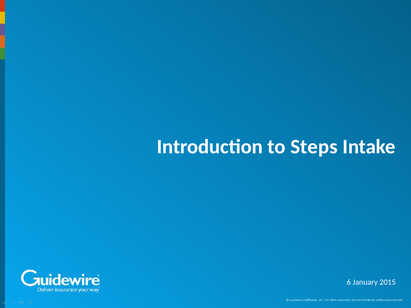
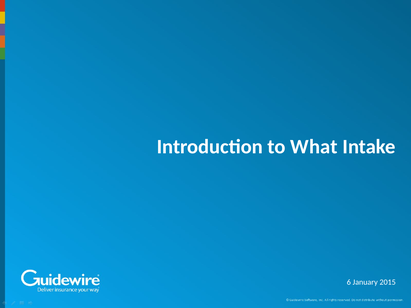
Steps: Steps -> What (314, 147)
